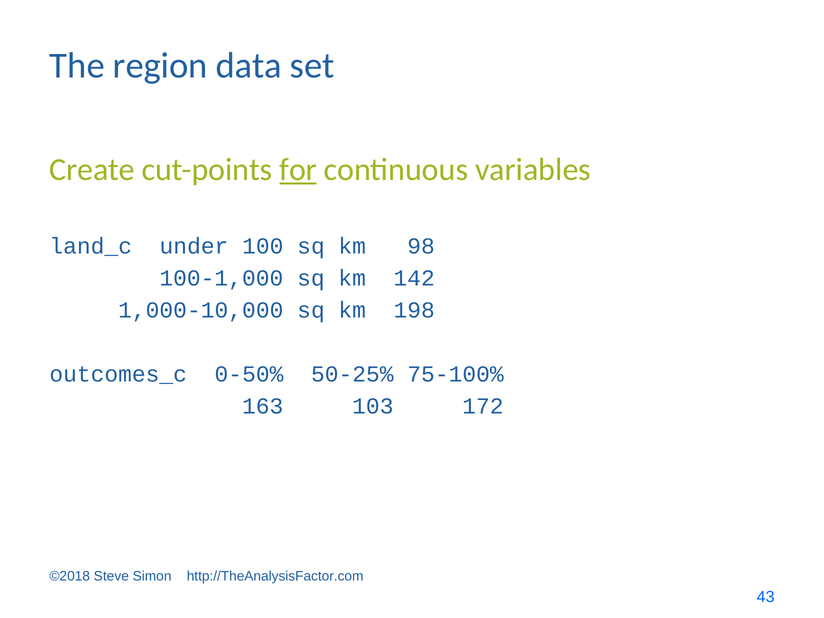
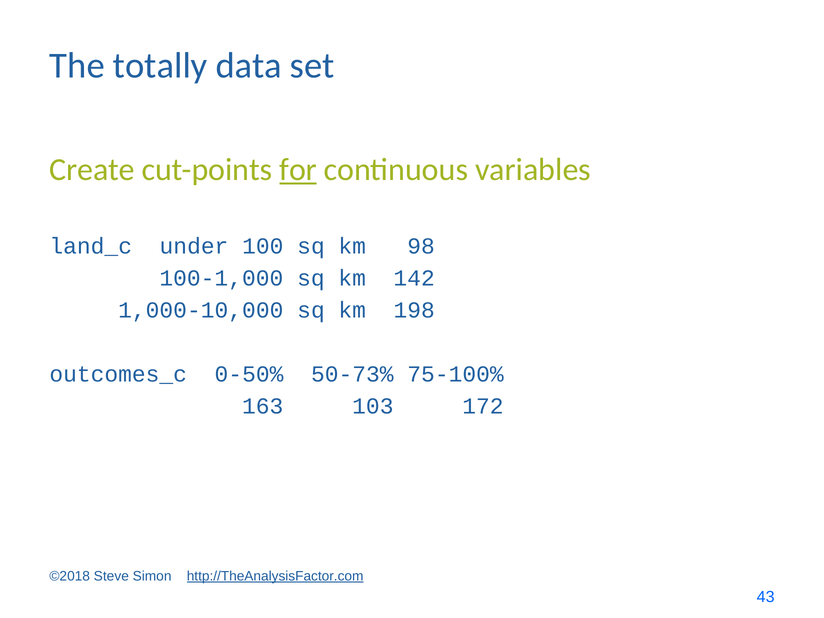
region: region -> totally (160, 66)
50-25%: 50-25% -> 50-73% (352, 374)
http://TheAnalysisFactor.com underline: none -> present (275, 576)
